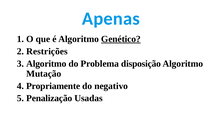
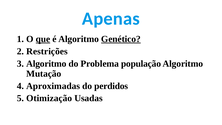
que underline: none -> present (43, 39)
disposição: disposição -> população (141, 64)
Propriamente: Propriamente -> Aproximadas (53, 86)
negativo: negativo -> perdidos (111, 86)
Penalização: Penalização -> Otimização (49, 98)
